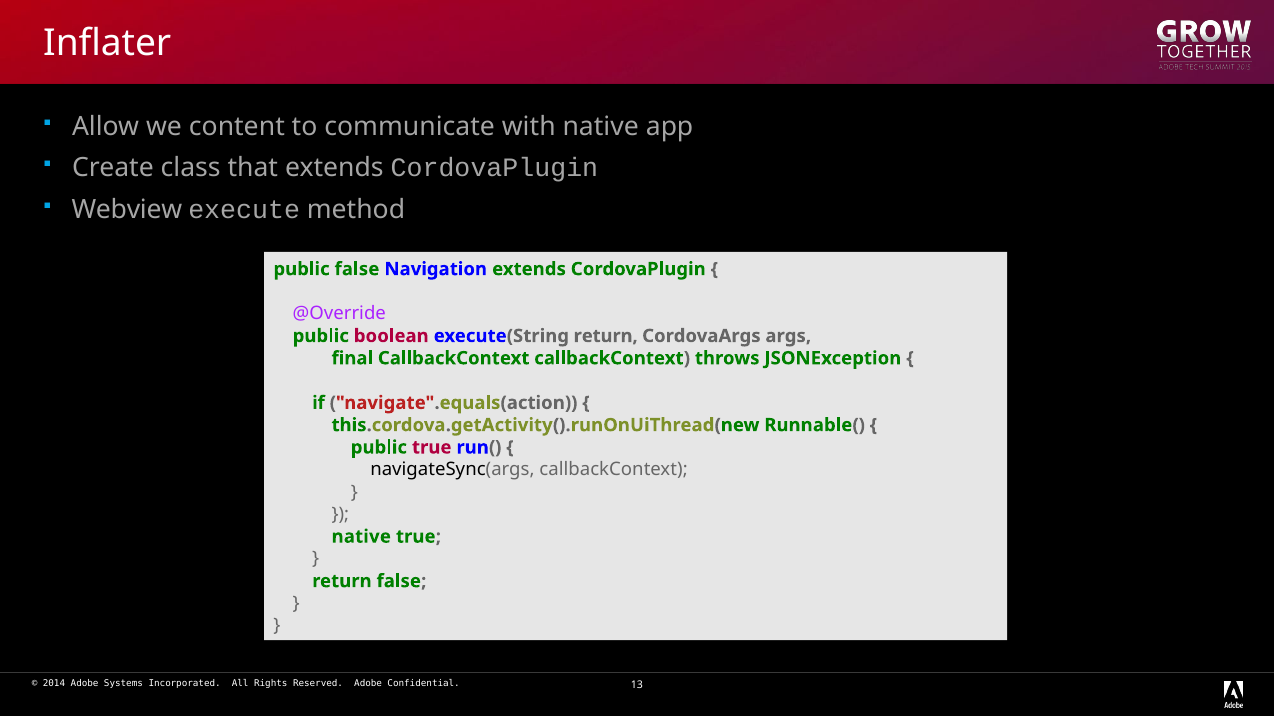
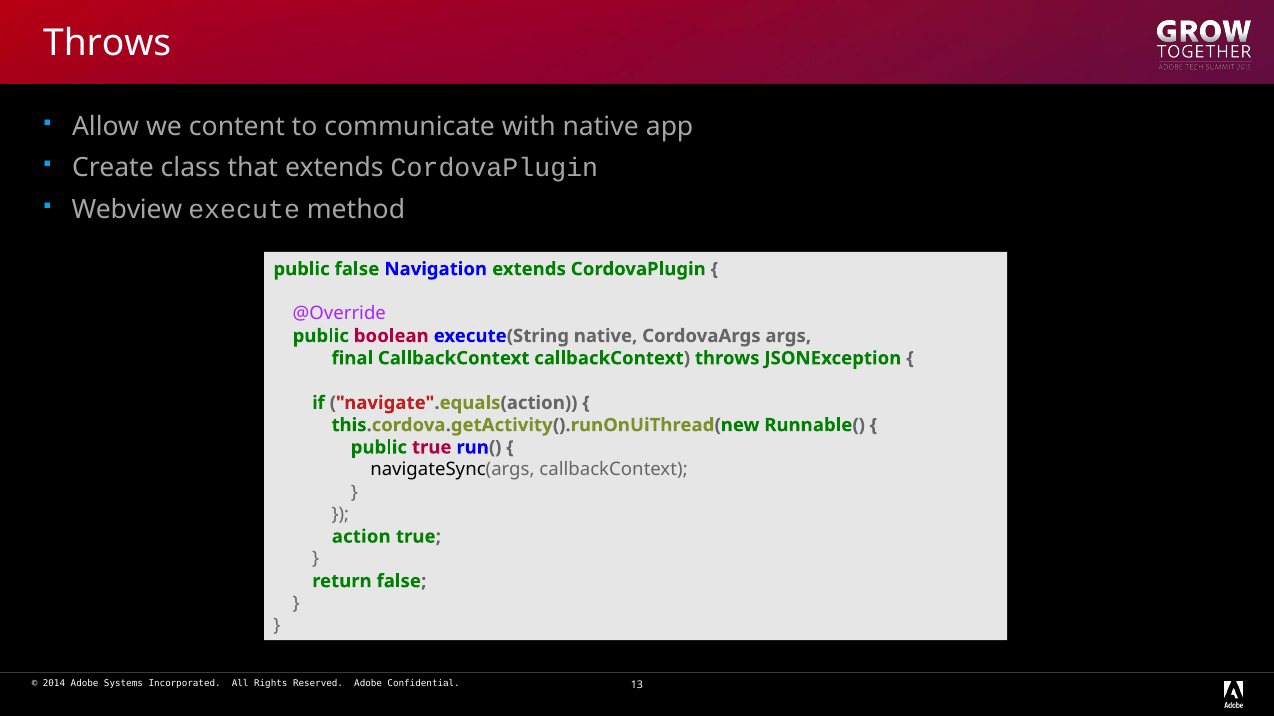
Inflater: Inflater -> Throws (107, 43)
execute(String return: return -> native (606, 336)
native: native -> action (361, 537)
